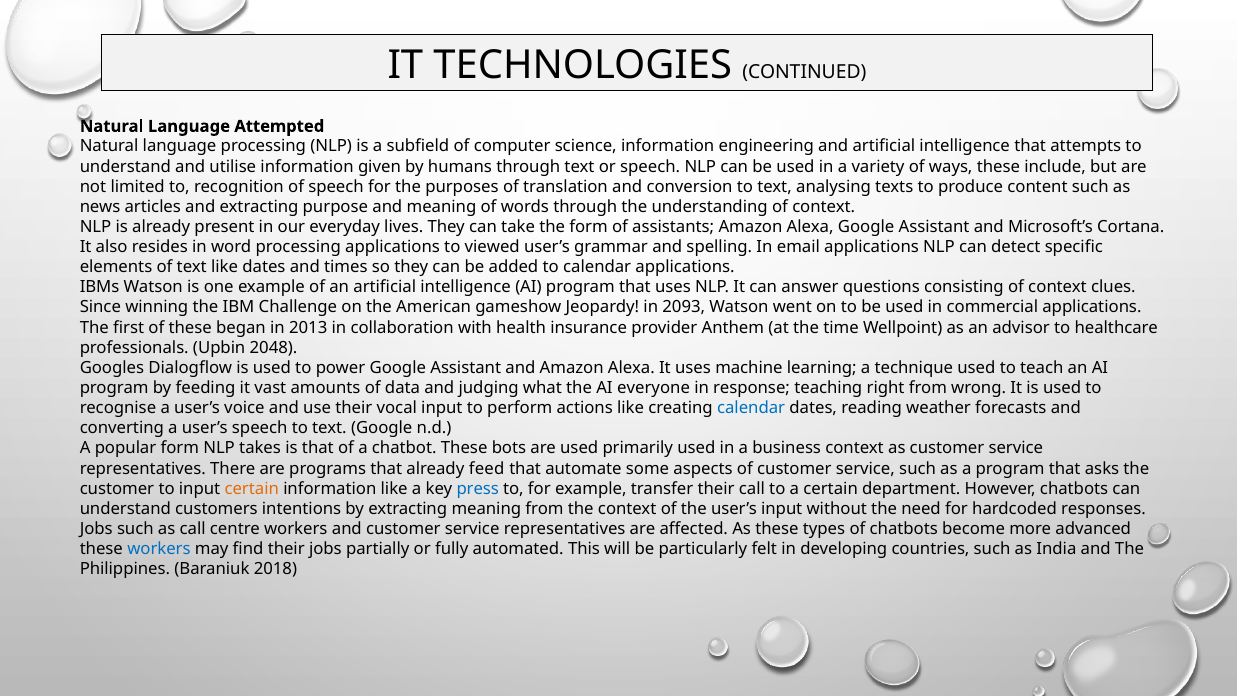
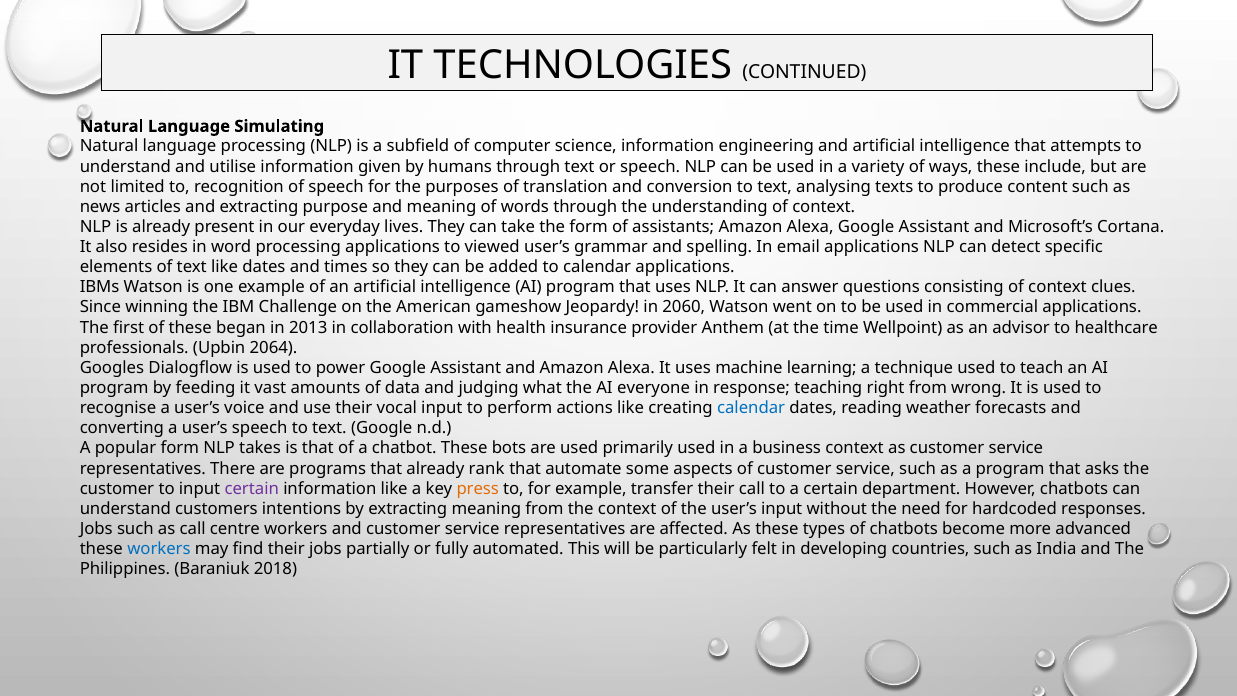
Attempted: Attempted -> Simulating (279, 126)
2093: 2093 -> 2060 (684, 307)
2048: 2048 -> 2064 (274, 348)
feed: feed -> rank (487, 468)
certain colour: orange -> purple (252, 489)
press colour: blue -> orange (478, 489)
